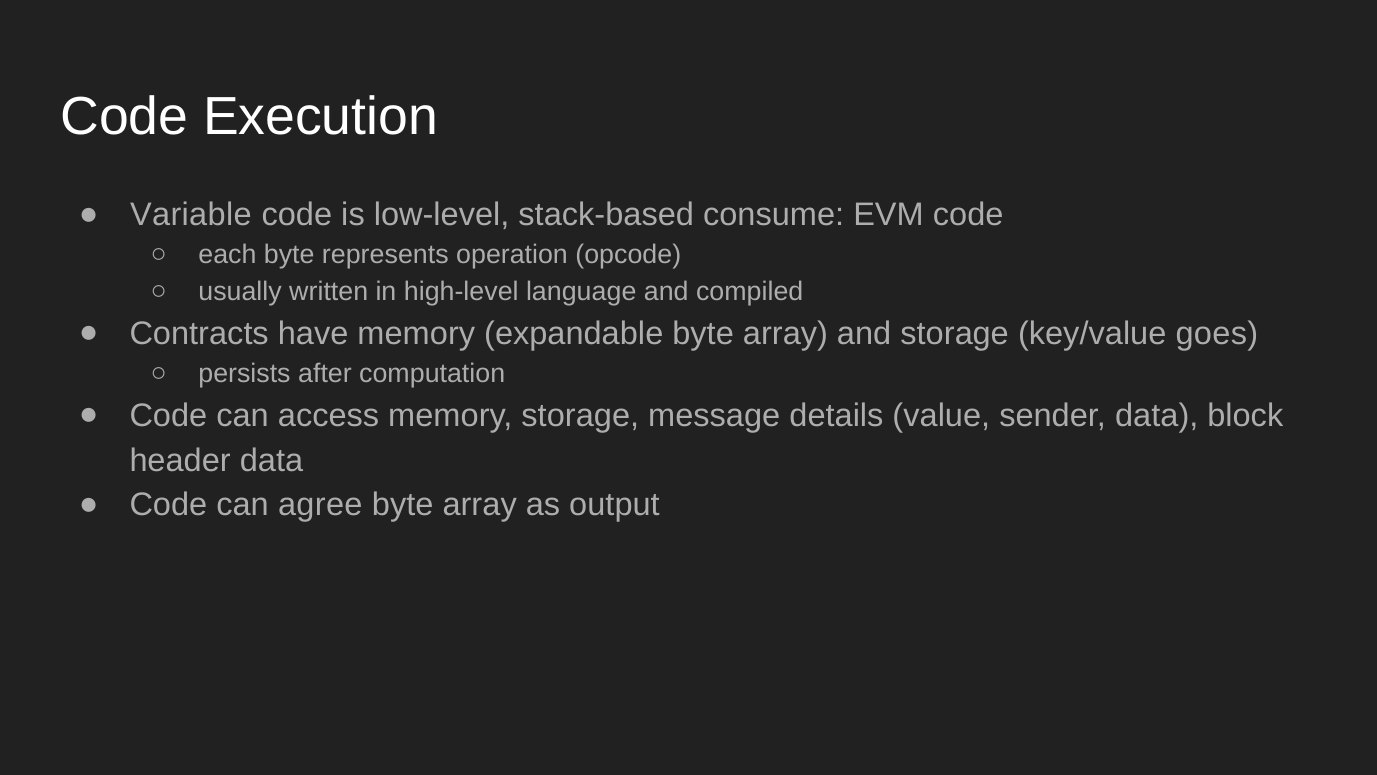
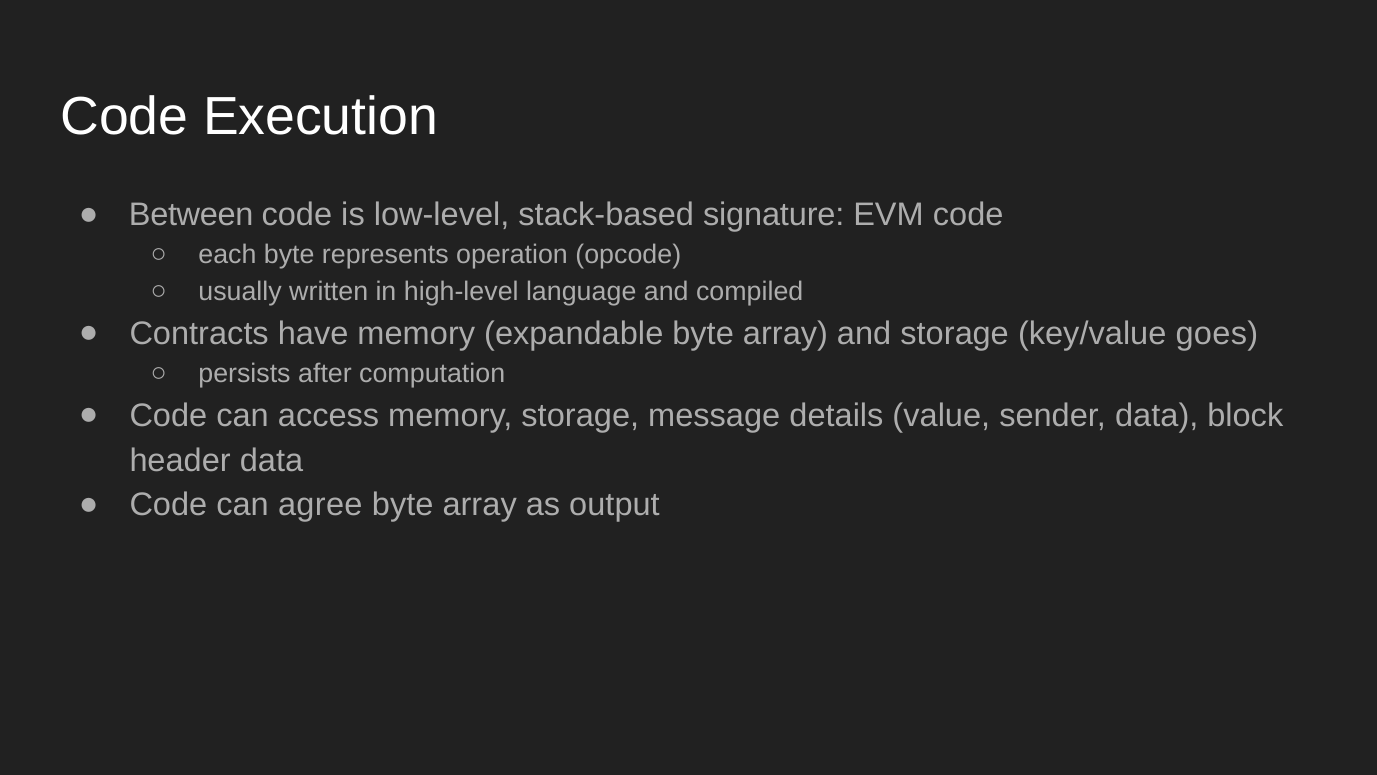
Variable: Variable -> Between (191, 215)
consume: consume -> signature (774, 215)
